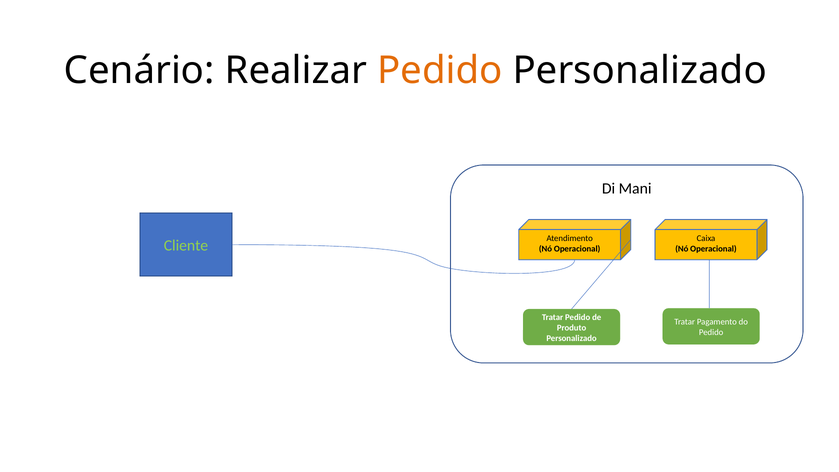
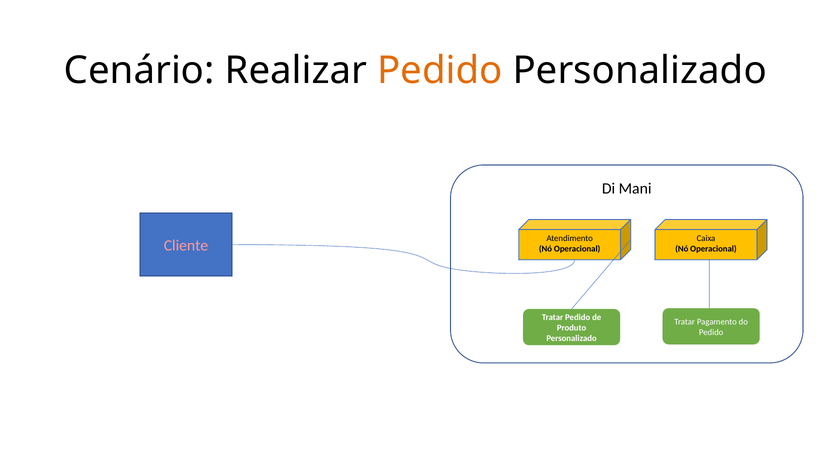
Cliente colour: light green -> pink (186, 246)
